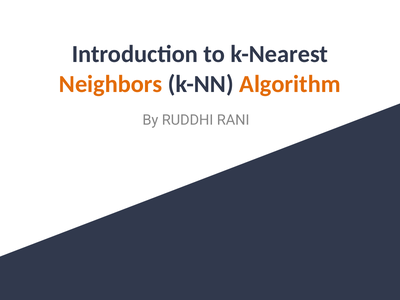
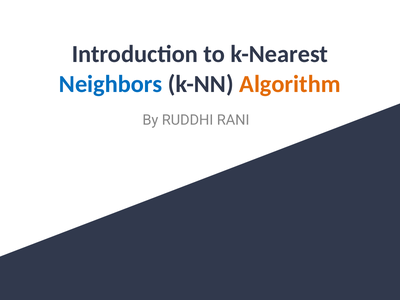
Neighbors colour: orange -> blue (111, 84)
